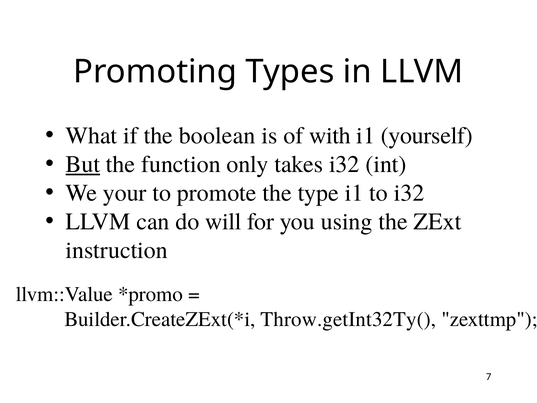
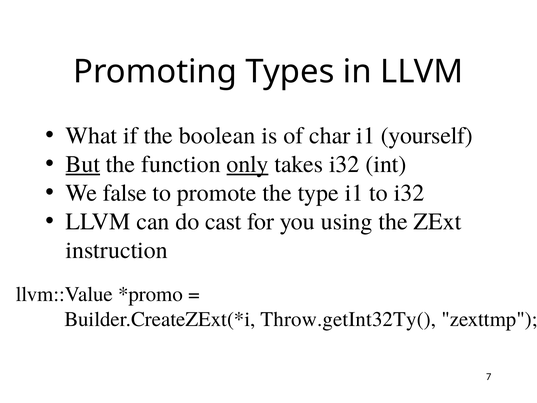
with: with -> char (330, 135)
only underline: none -> present (248, 164)
your: your -> false (125, 193)
will: will -> cast (223, 221)
